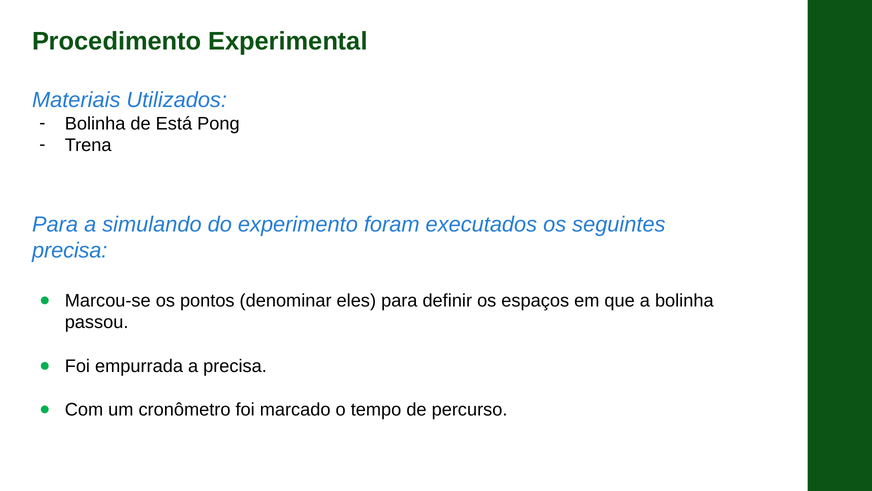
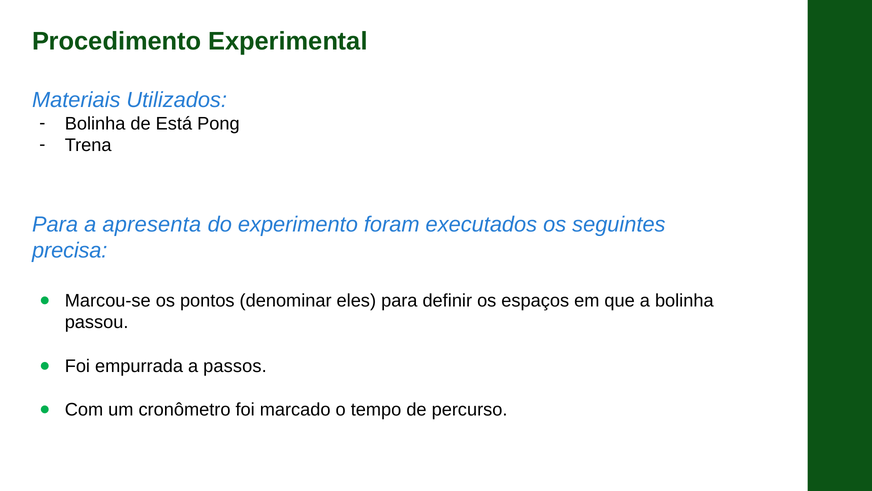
simulando: simulando -> apresenta (152, 224)
a precisa: precisa -> passos (235, 366)
